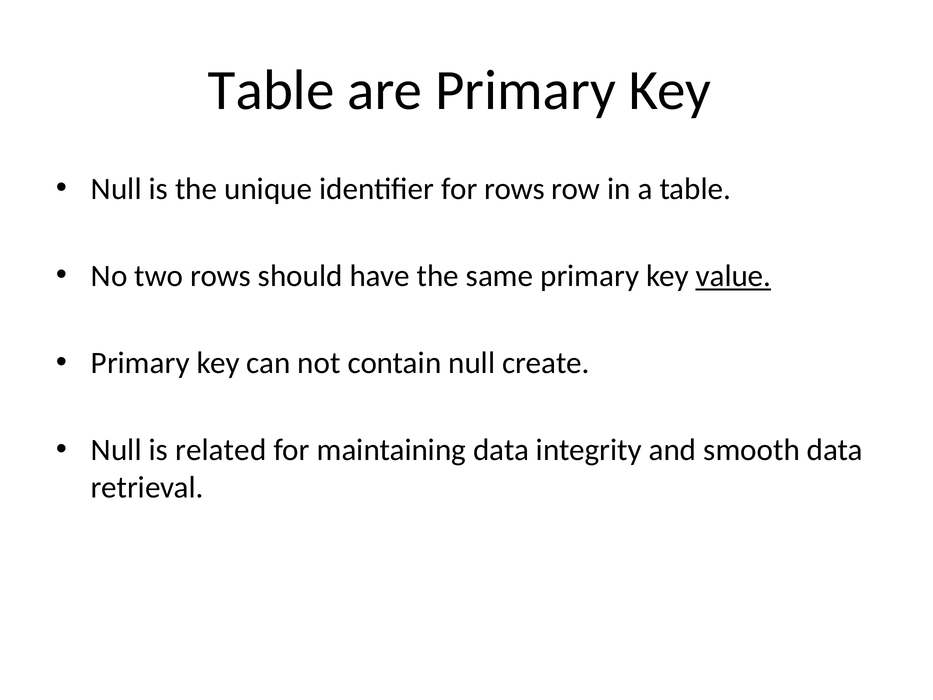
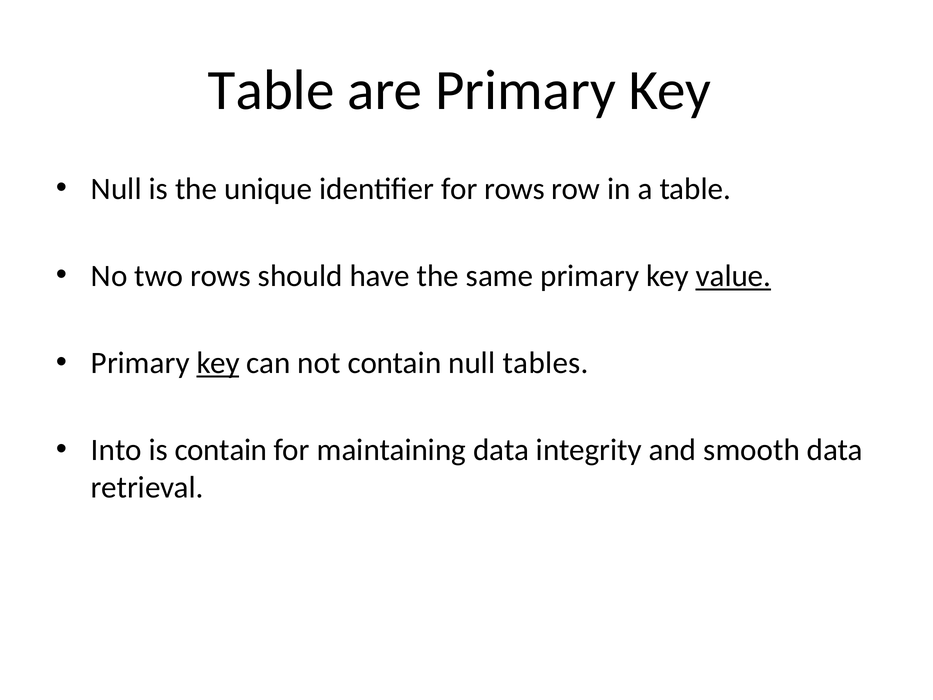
key underline: none -> present (218, 363)
create: create -> tables (546, 363)
Null: Null -> Into (116, 450)
is related: related -> contain (221, 450)
